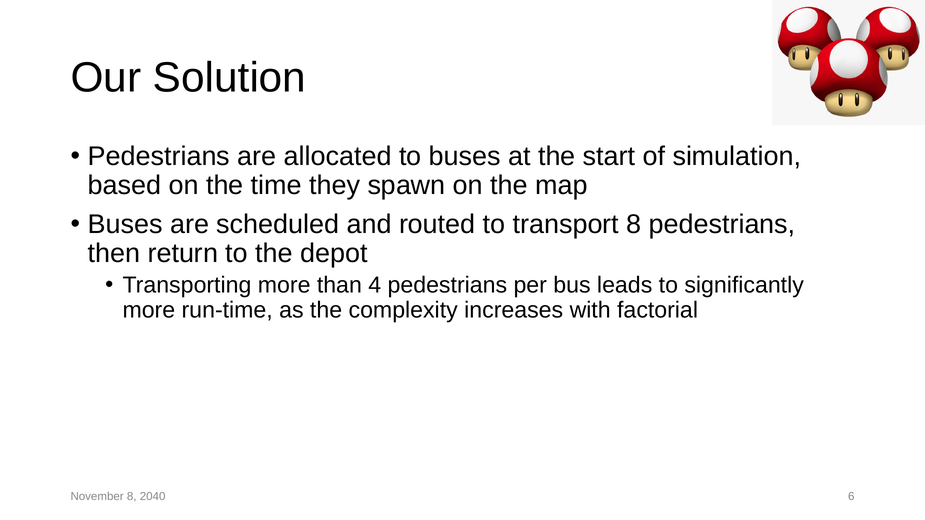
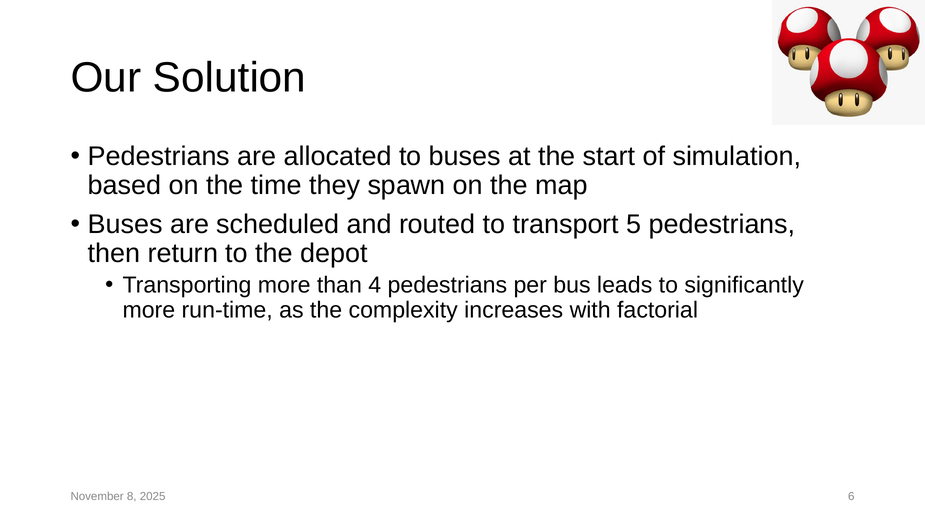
transport 8: 8 -> 5 (634, 224)
2040: 2040 -> 2025 (153, 497)
